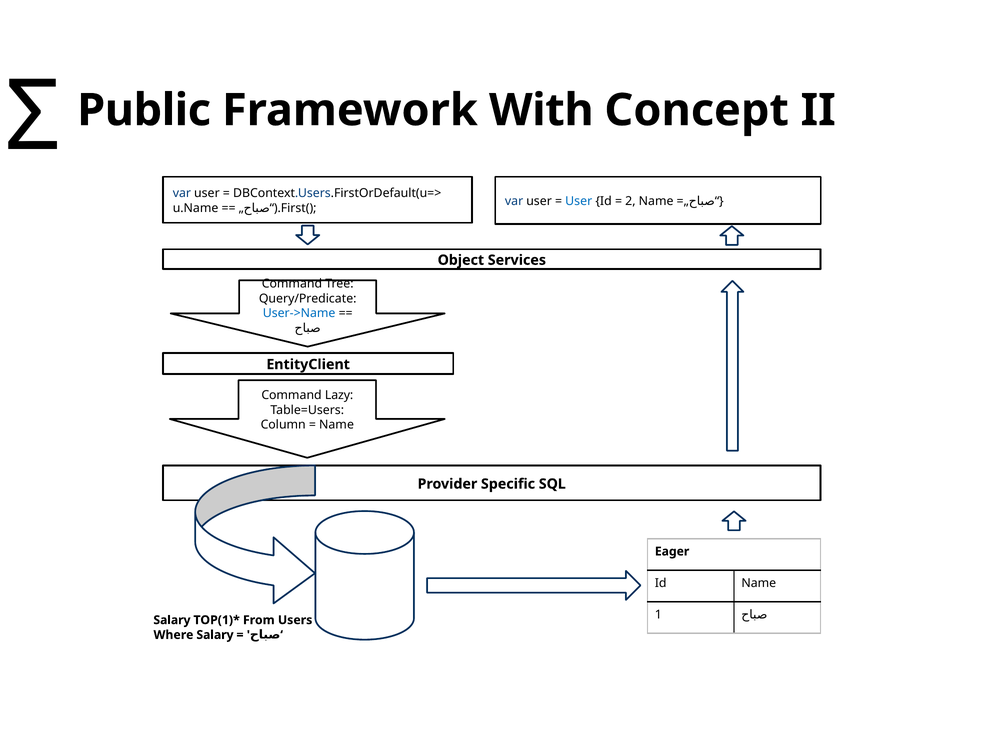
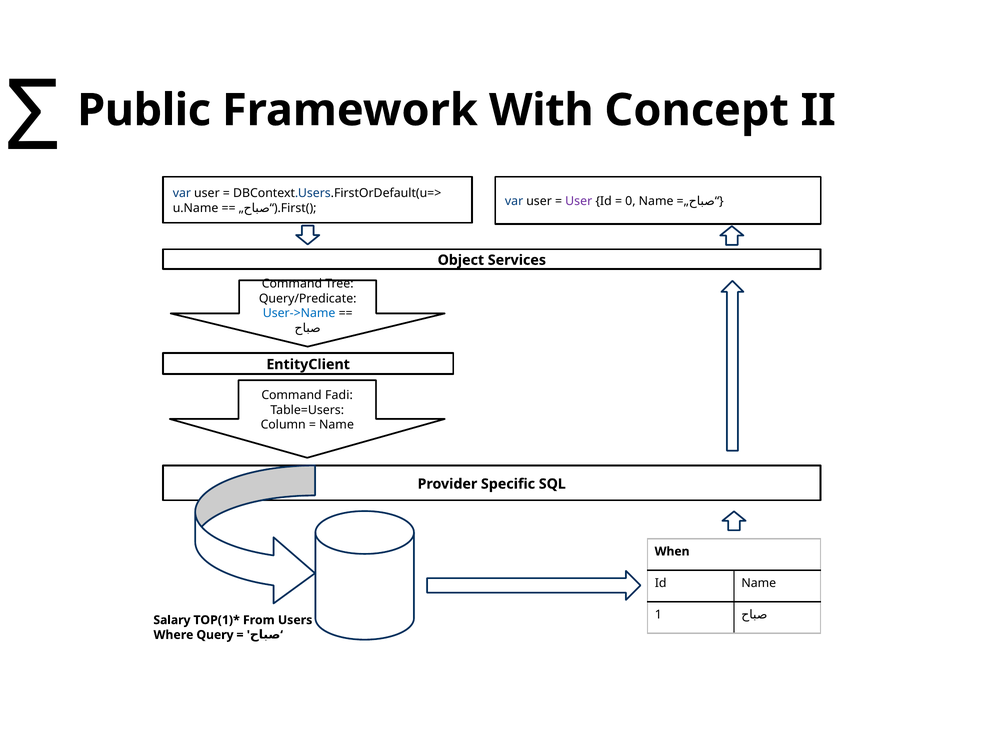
User colour: blue -> purple (579, 201)
2: 2 -> 0 (630, 201)
Lazy: Lazy -> Fadi (339, 395)
Eager: Eager -> When (672, 551)
Where Salary: Salary -> Query (215, 635)
